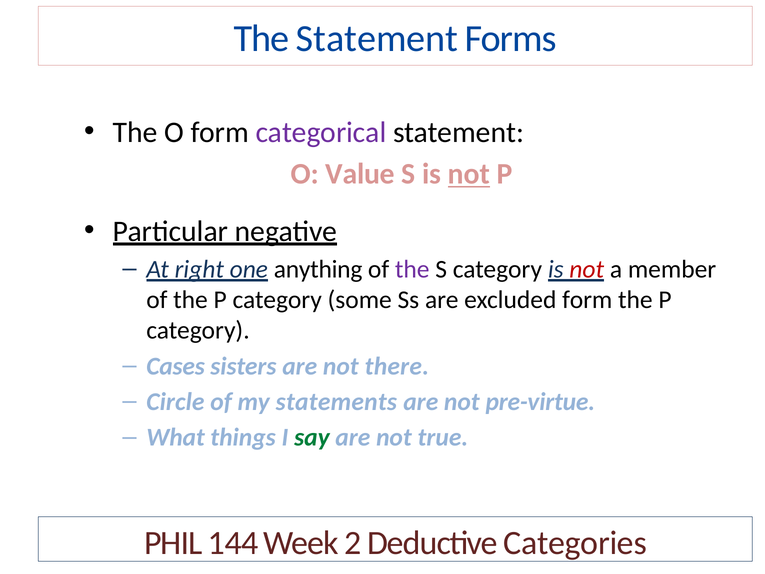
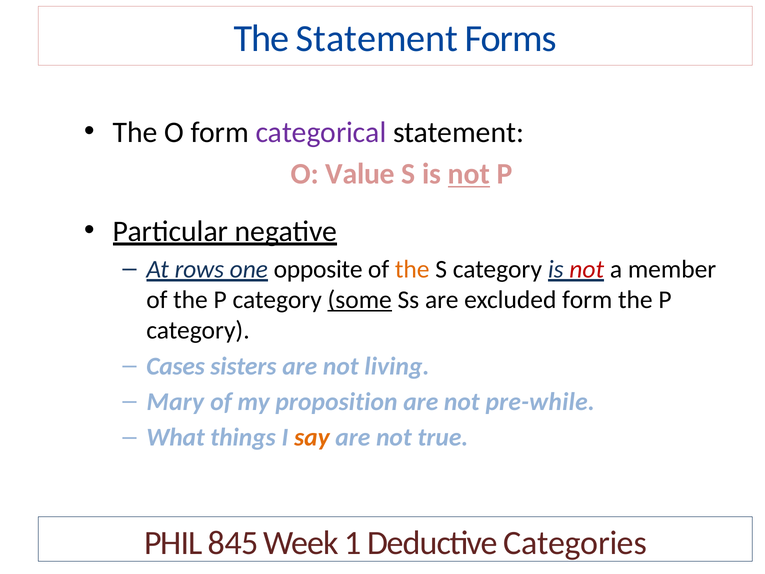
right: right -> rows (199, 269)
anything: anything -> opposite (318, 269)
the colour: purple -> orange (412, 269)
some underline: none -> present (360, 300)
there: there -> living (397, 366)
Circle: Circle -> Mary (175, 402)
statements: statements -> proposition (336, 402)
pre-virtue: pre-virtue -> pre-while (540, 402)
say colour: green -> orange (312, 437)
144: 144 -> 845 (233, 543)
2: 2 -> 1 (353, 543)
